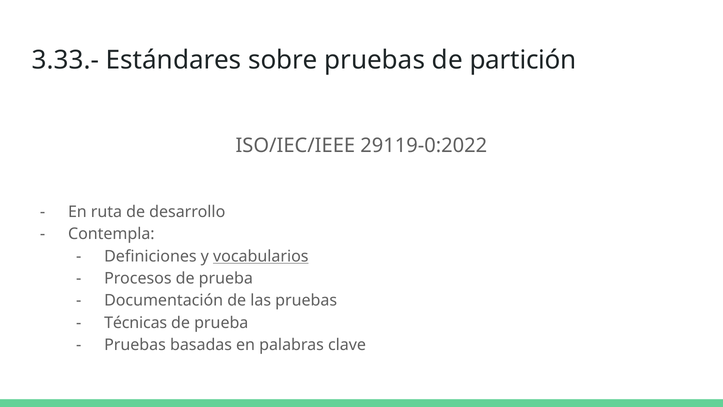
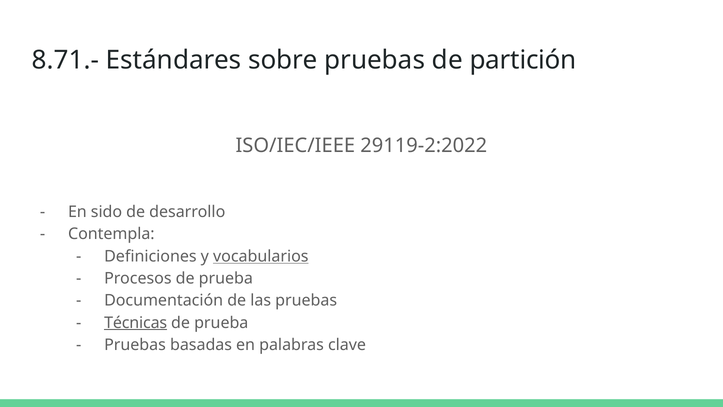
3.33.-: 3.33.- -> 8.71.- (65, 60)
29119-0:2022: 29119-0:2022 -> 29119-2:2022 (424, 145)
ruta: ruta -> sido (106, 212)
Técnicas underline: none -> present (136, 323)
